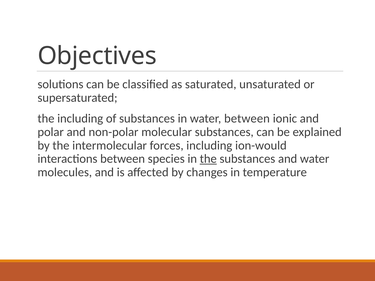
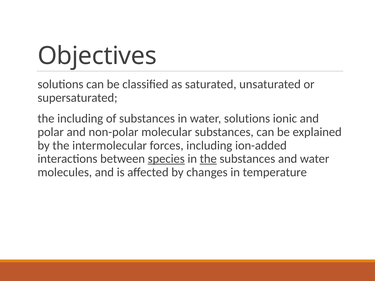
water between: between -> solutions (247, 119)
ion-would: ion-would -> ion-added (261, 146)
species underline: none -> present (166, 159)
